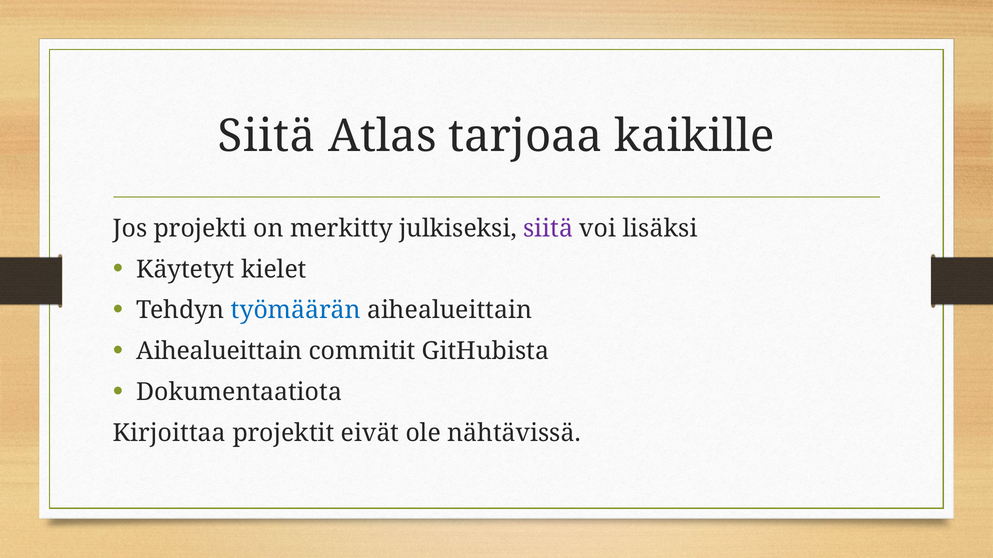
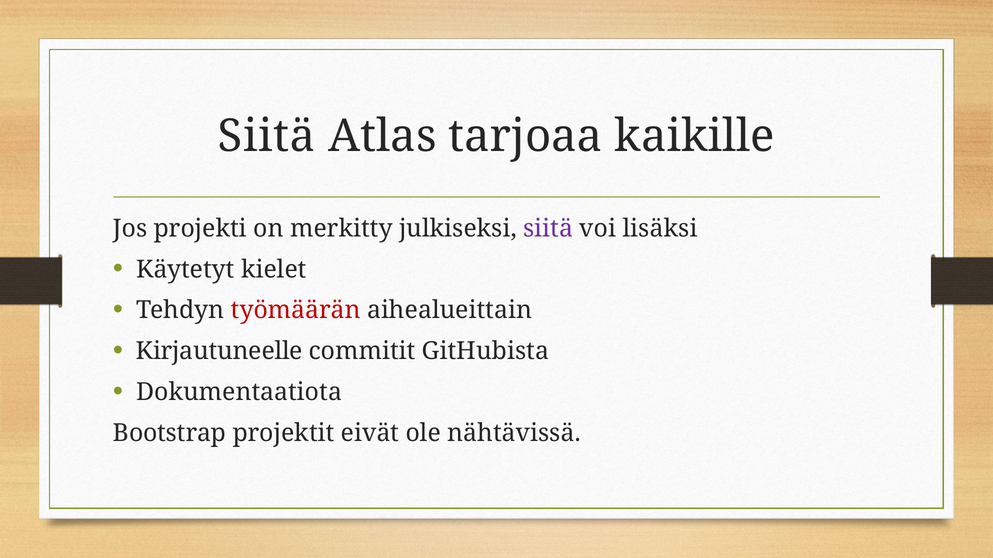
työmäärän colour: blue -> red (296, 311)
Aihealueittain: Aihealueittain -> Kirjautuneelle (219, 352)
Kirjoittaa: Kirjoittaa -> Bootstrap (170, 433)
